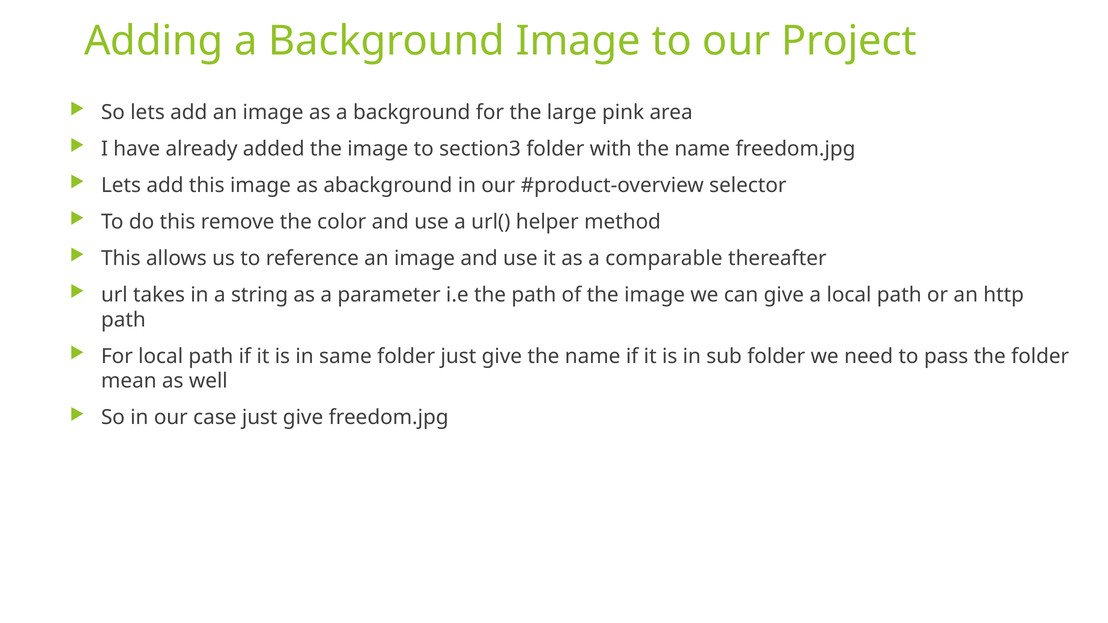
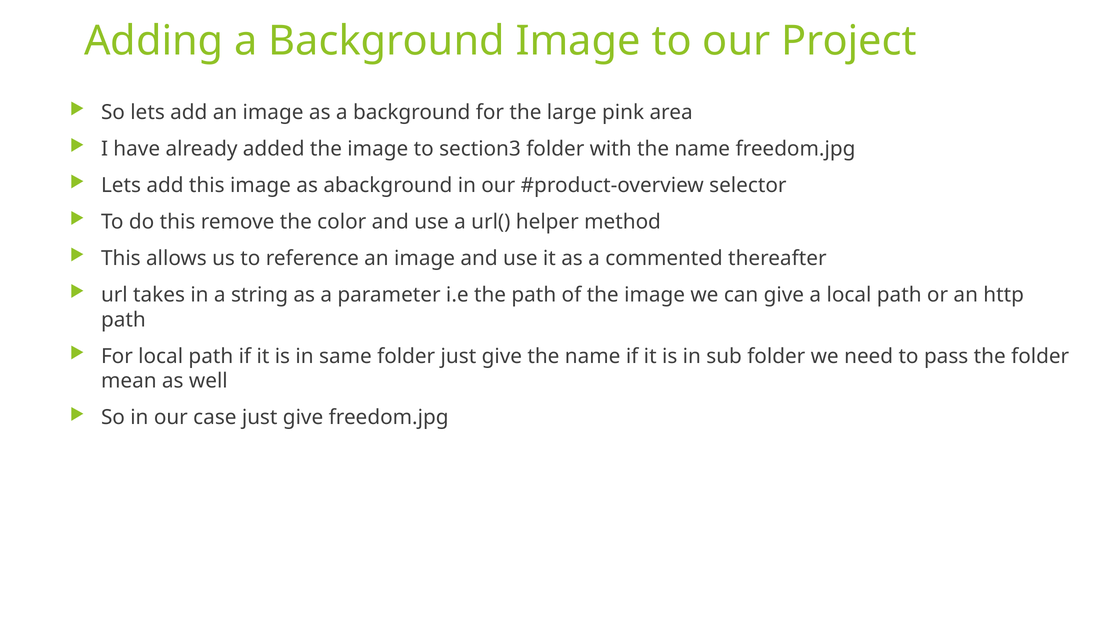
comparable: comparable -> commented (664, 258)
